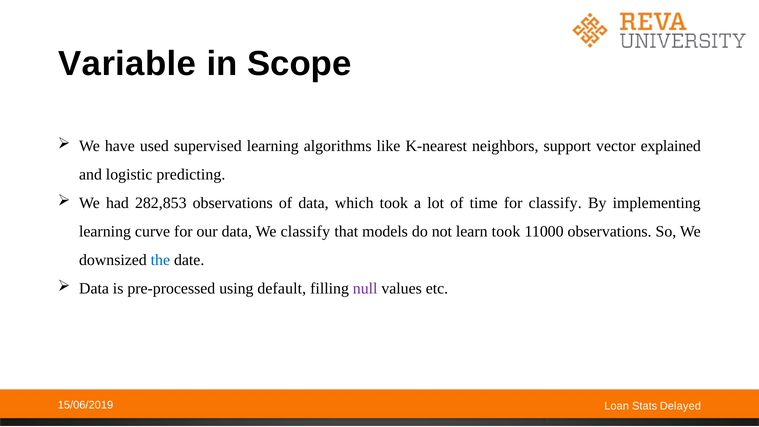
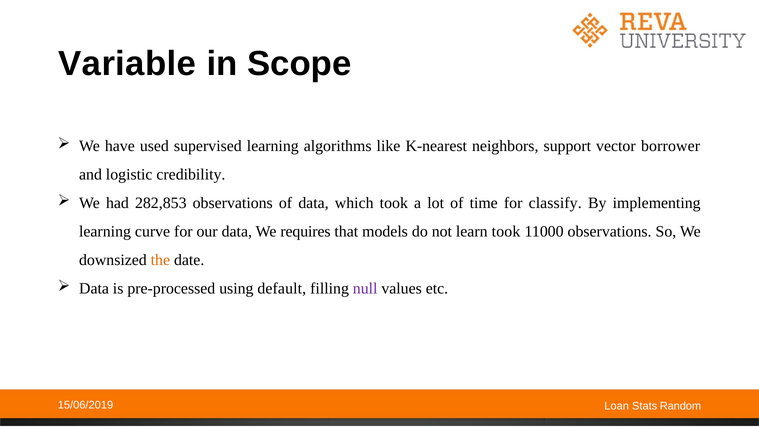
explained: explained -> borrower (671, 146)
predicting: predicting -> credibility (191, 175)
We classify: classify -> requires (305, 232)
the colour: blue -> orange (160, 260)
Delayed: Delayed -> Random (680, 406)
